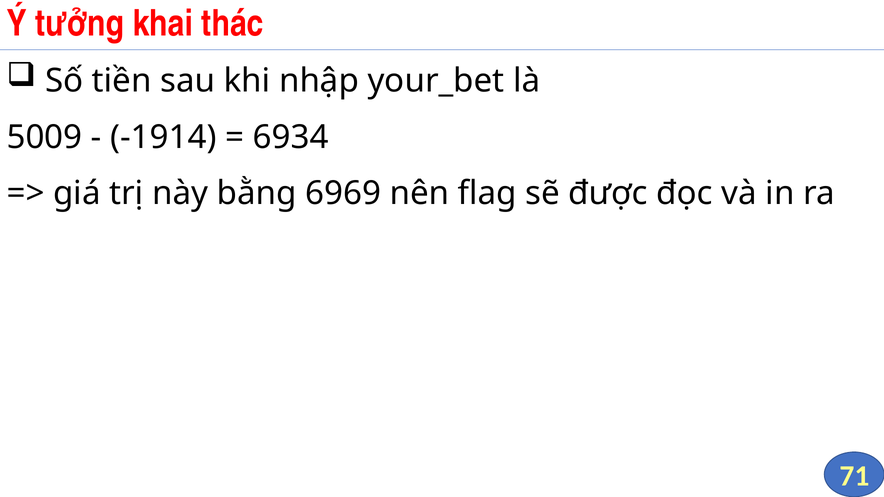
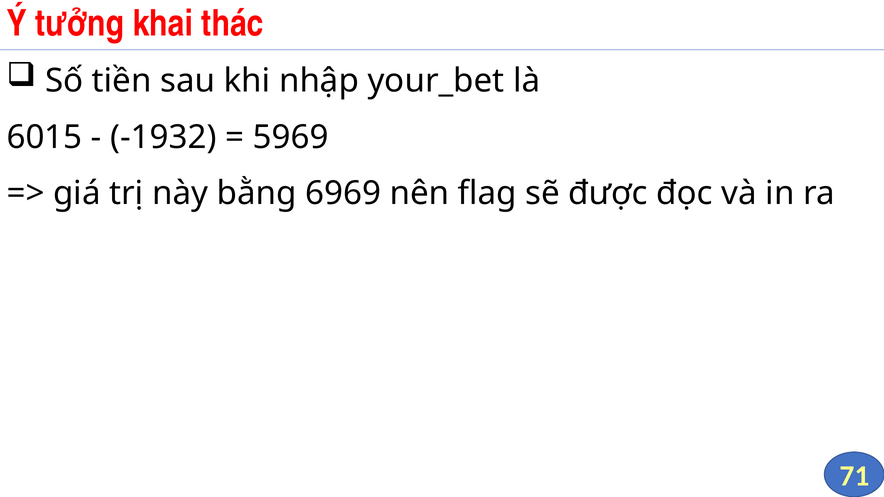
5009: 5009 -> 6015 (45, 137)
-1914: -1914 -> -1932 (163, 137)
6934: 6934 -> 5969 (291, 137)
